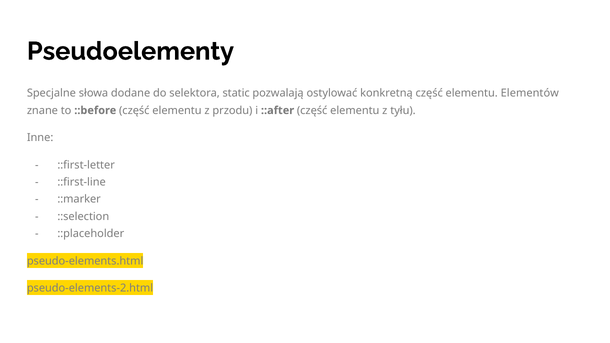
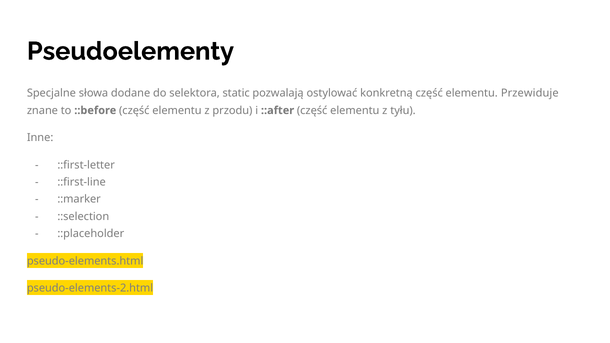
Elementów: Elementów -> Przewiduje (530, 93)
